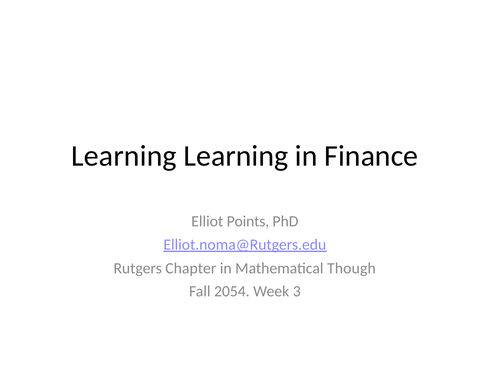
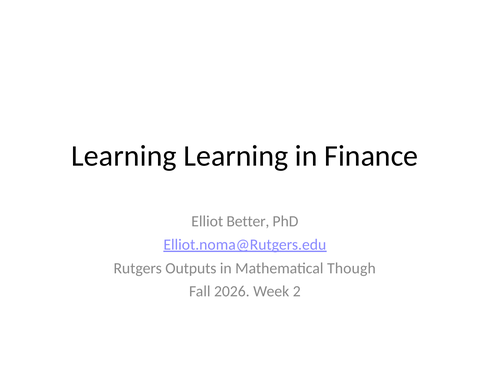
Points: Points -> Better (248, 221)
Chapter: Chapter -> Outputs (191, 268)
2054: 2054 -> 2026 (232, 291)
3: 3 -> 2 (297, 291)
